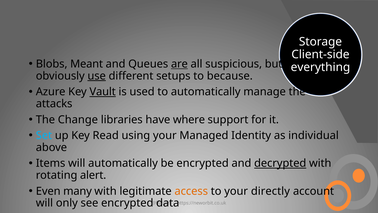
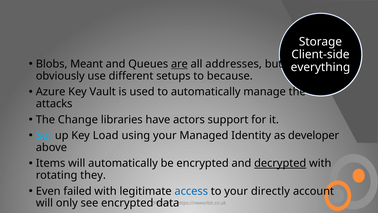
suspicious: suspicious -> addresses (234, 64)
use underline: present -> none (97, 76)
Vault underline: present -> none (103, 92)
where: where -> actors (189, 119)
Read: Read -> Load (106, 135)
individual: individual -> developer (314, 135)
alert: alert -> they (93, 175)
many: many -> failed (78, 191)
access colour: orange -> blue (191, 191)
